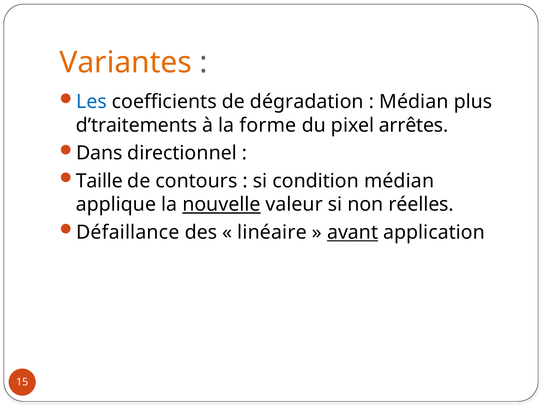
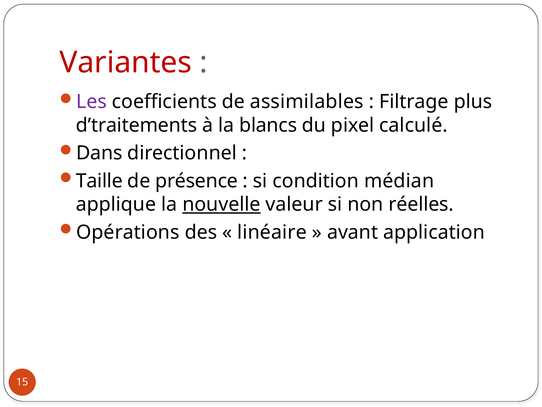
Variantes colour: orange -> red (126, 63)
Les colour: blue -> purple (91, 102)
dégradation: dégradation -> assimilables (307, 102)
Médian: Médian -> Filtrage (414, 102)
forme: forme -> blancs (268, 125)
arrêtes: arrêtes -> calculé (413, 125)
contours: contours -> présence (197, 181)
Défaillance: Défaillance -> Opérations (128, 232)
avant underline: present -> none (353, 232)
